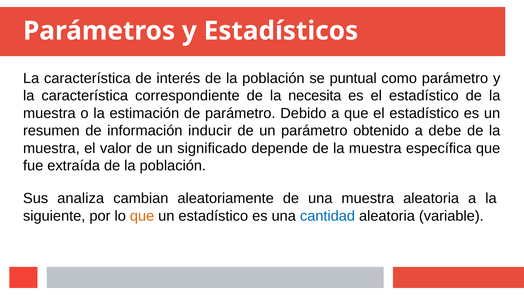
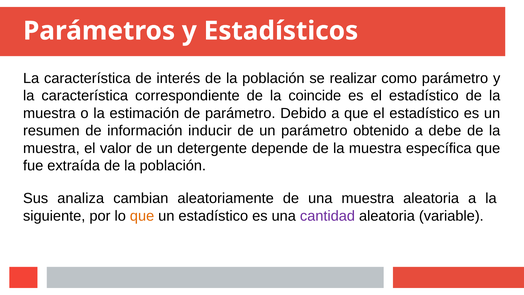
puntual: puntual -> realizar (353, 78)
necesita: necesita -> coincide (315, 96)
significado: significado -> detergente (212, 148)
cantidad colour: blue -> purple (327, 216)
